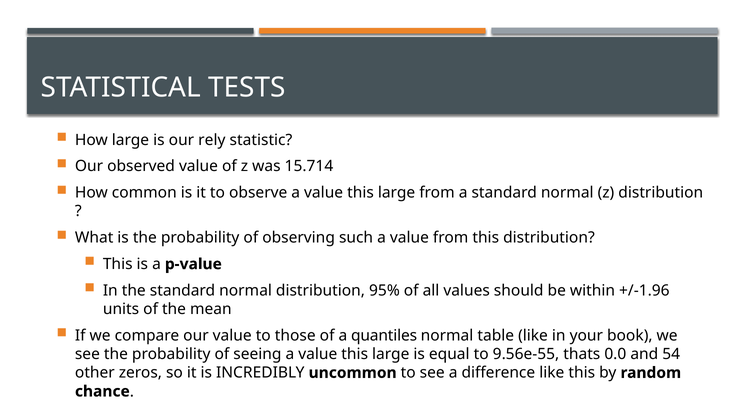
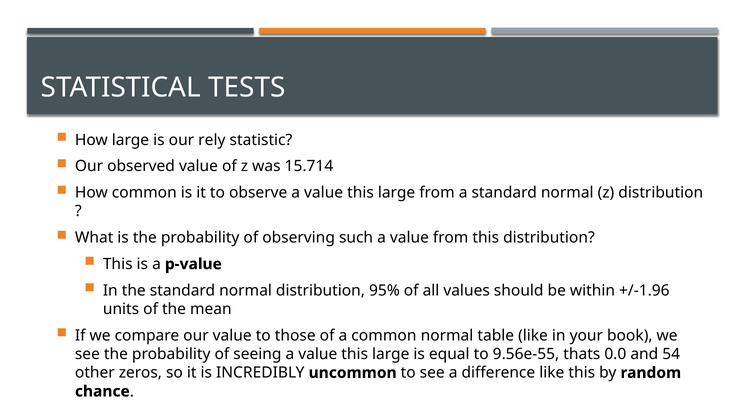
a quantiles: quantiles -> common (384, 336)
